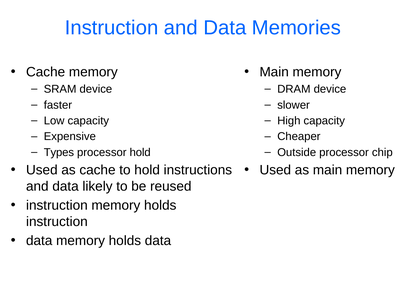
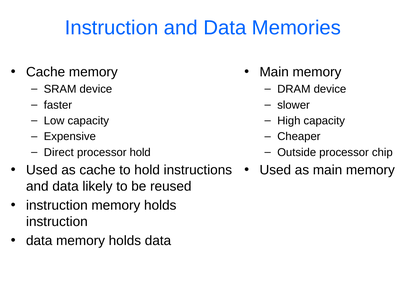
Types: Types -> Direct (59, 152)
